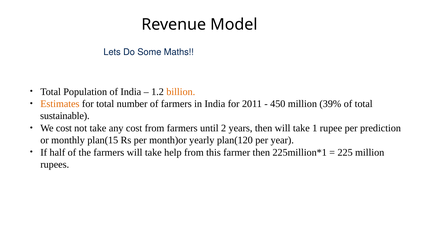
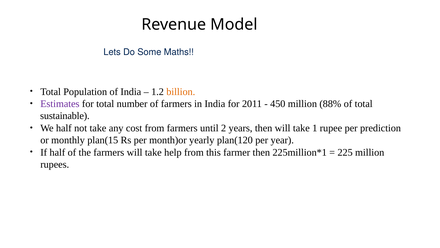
Estimates colour: orange -> purple (60, 104)
39%: 39% -> 88% (330, 104)
We cost: cost -> half (64, 128)
